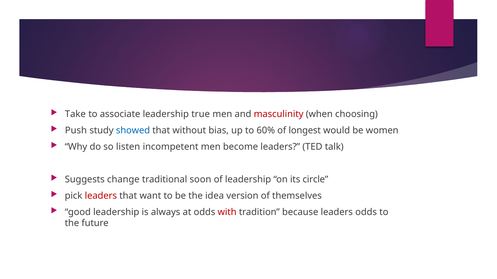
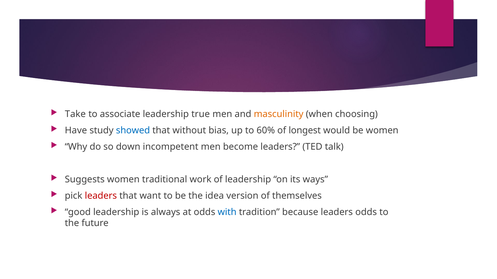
masculinity colour: red -> orange (279, 114)
Push: Push -> Have (76, 131)
listen: listen -> down (128, 147)
Suggests change: change -> women (123, 180)
soon: soon -> work (201, 180)
circle: circle -> ways (315, 180)
with colour: red -> blue (227, 212)
